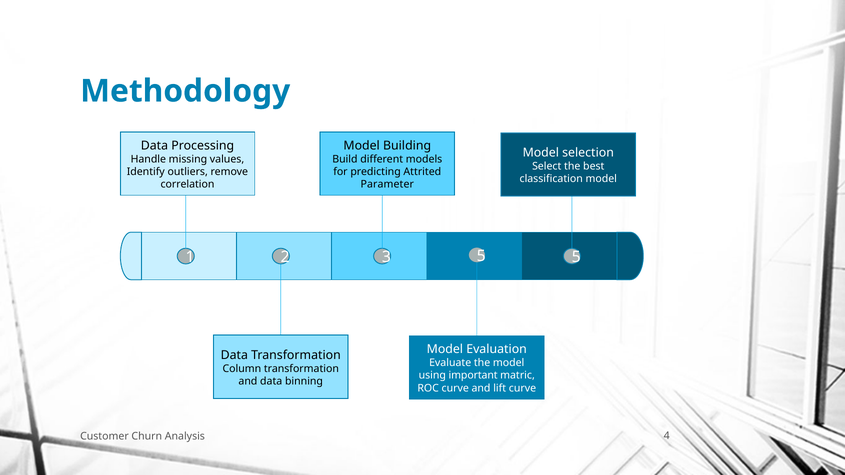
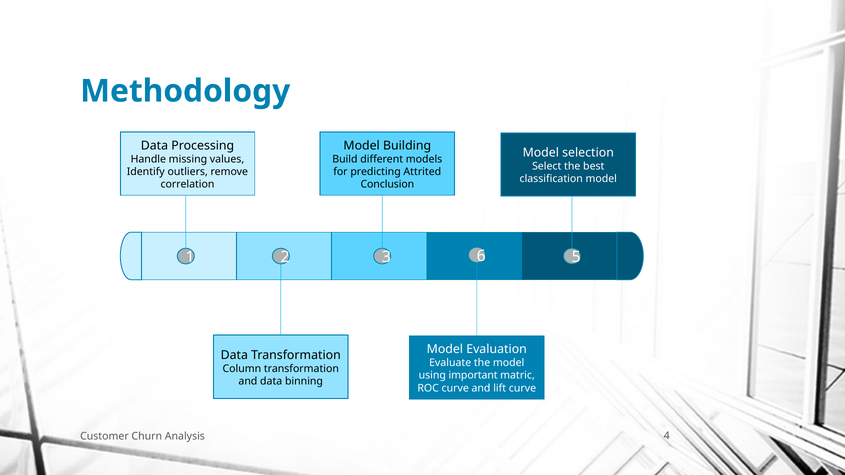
Parameter: Parameter -> Conclusion (387, 185)
3 5: 5 -> 6 (481, 256)
